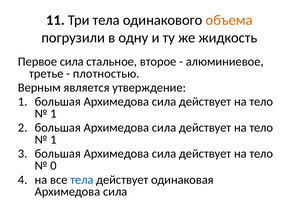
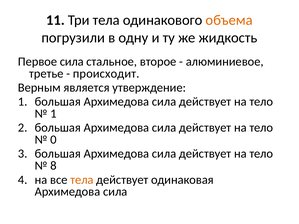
плотностью: плотностью -> происходит (106, 74)
1: 1 -> 0 (53, 140)
0: 0 -> 8 (53, 166)
тела colour: blue -> orange (82, 180)
